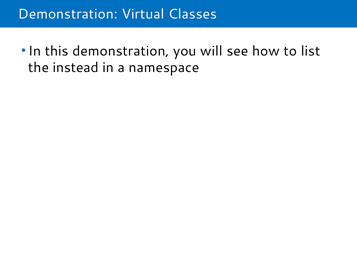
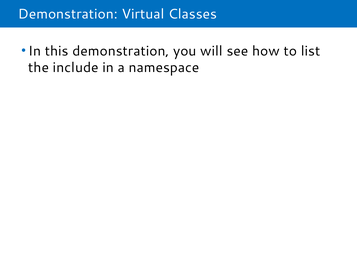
instead: instead -> include (76, 68)
